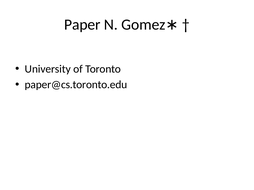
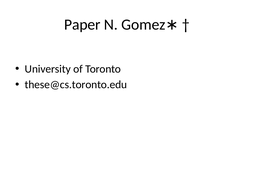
paper@cs.toronto.edu: paper@cs.toronto.edu -> these@cs.toronto.edu (76, 85)
